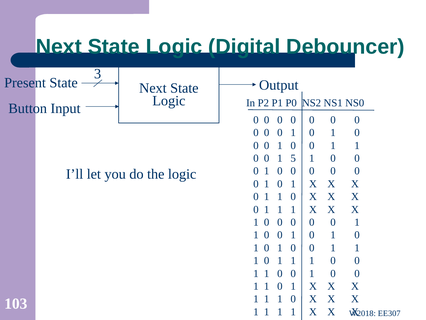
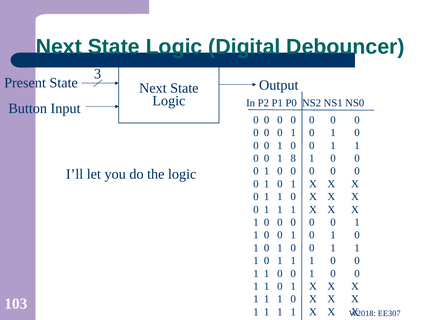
5: 5 -> 8 (293, 158)
